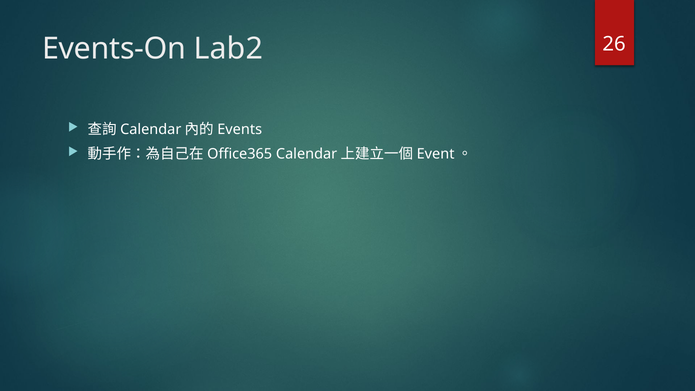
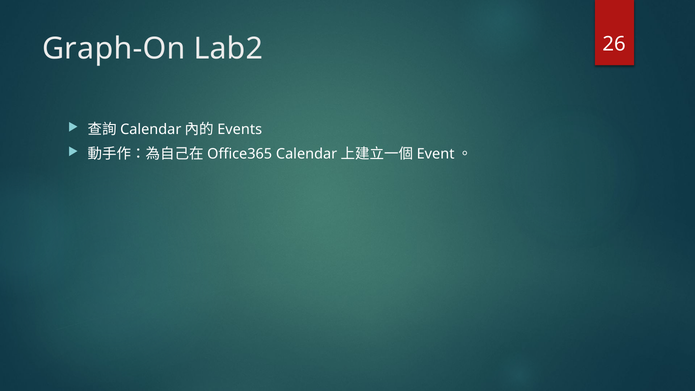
Events-On: Events-On -> Graph-On (114, 49)
